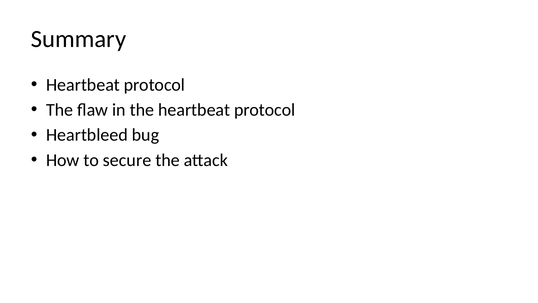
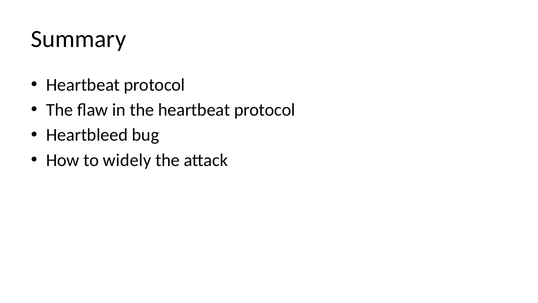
secure: secure -> widely (127, 160)
